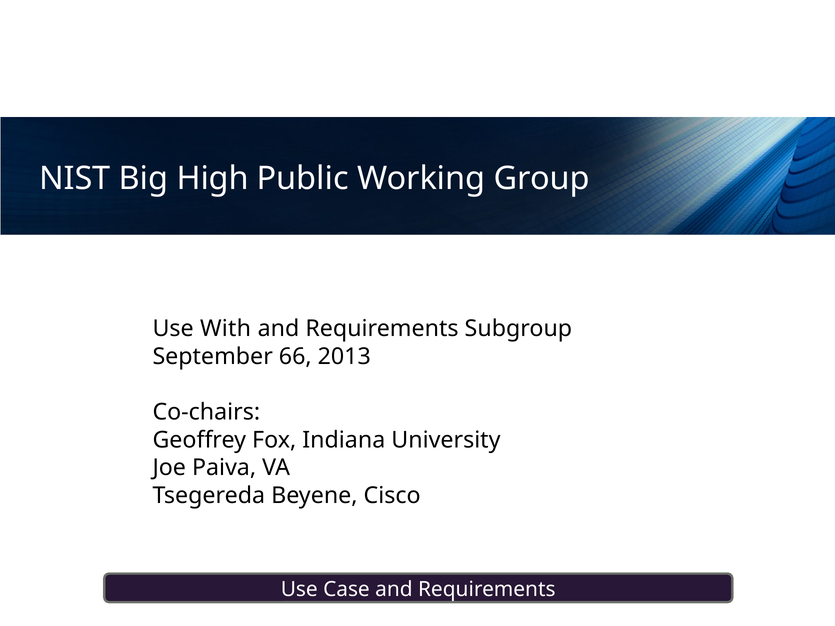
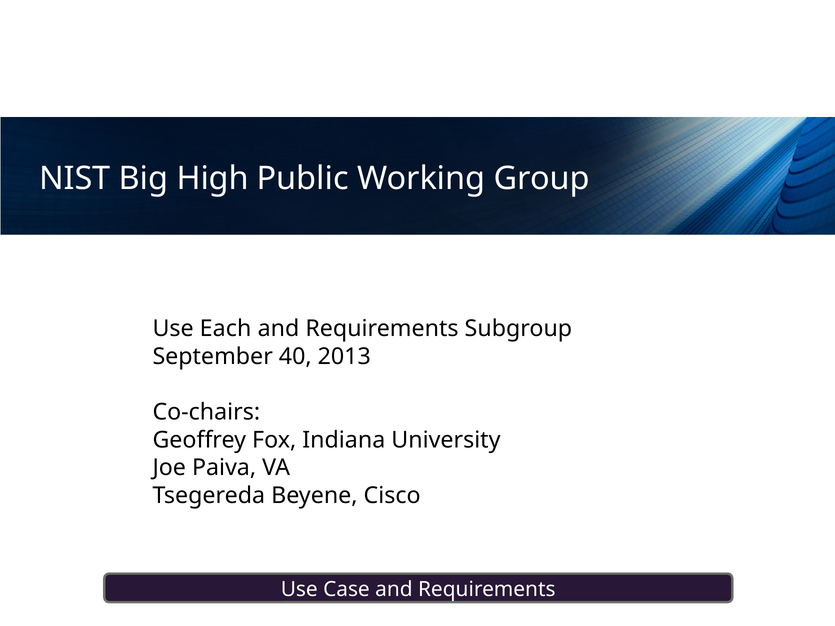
With: With -> Each (226, 329)
66: 66 -> 40 (295, 357)
